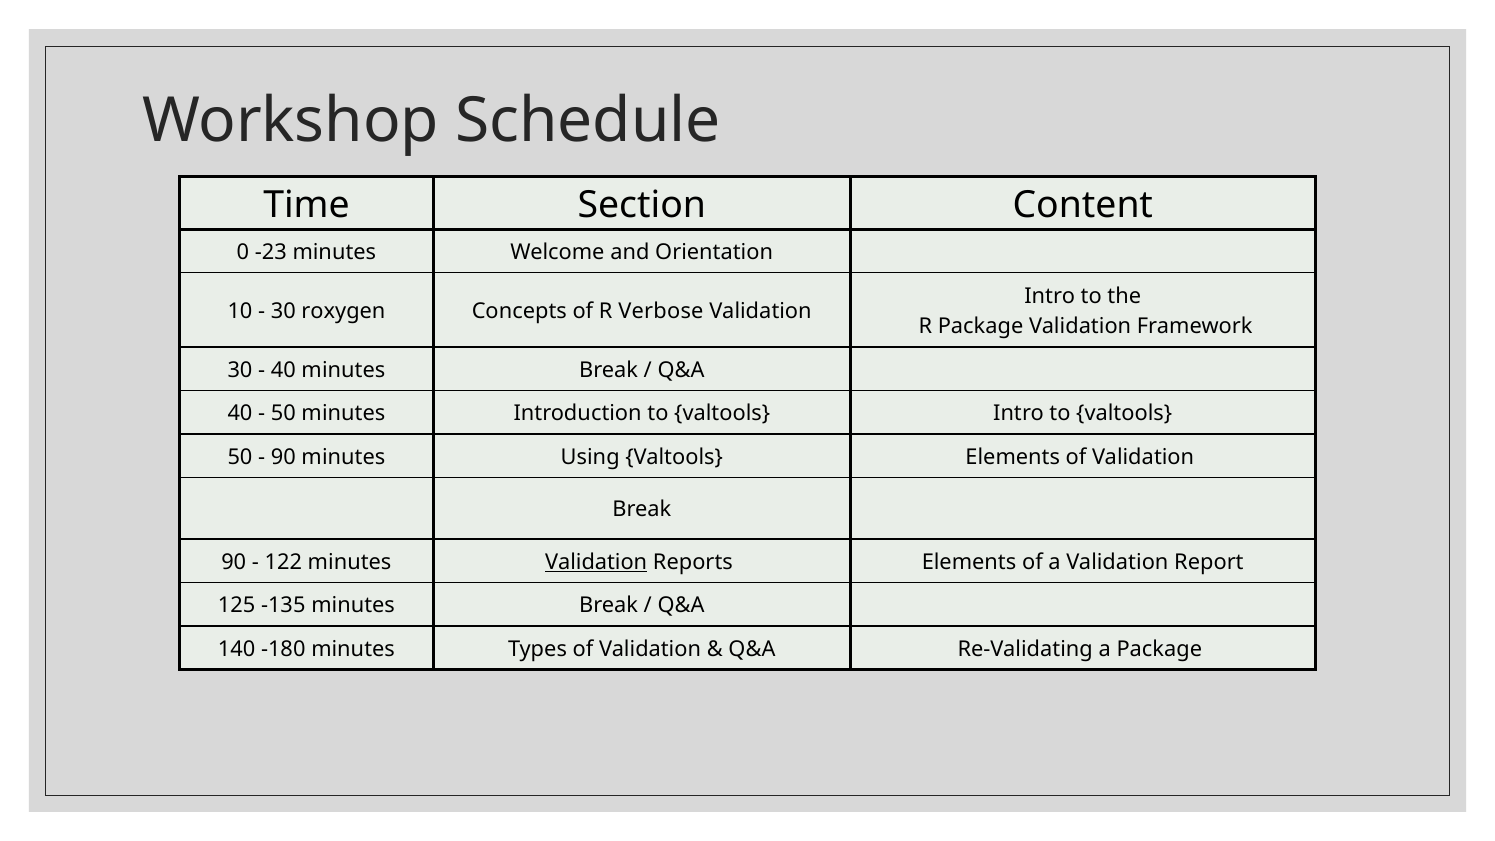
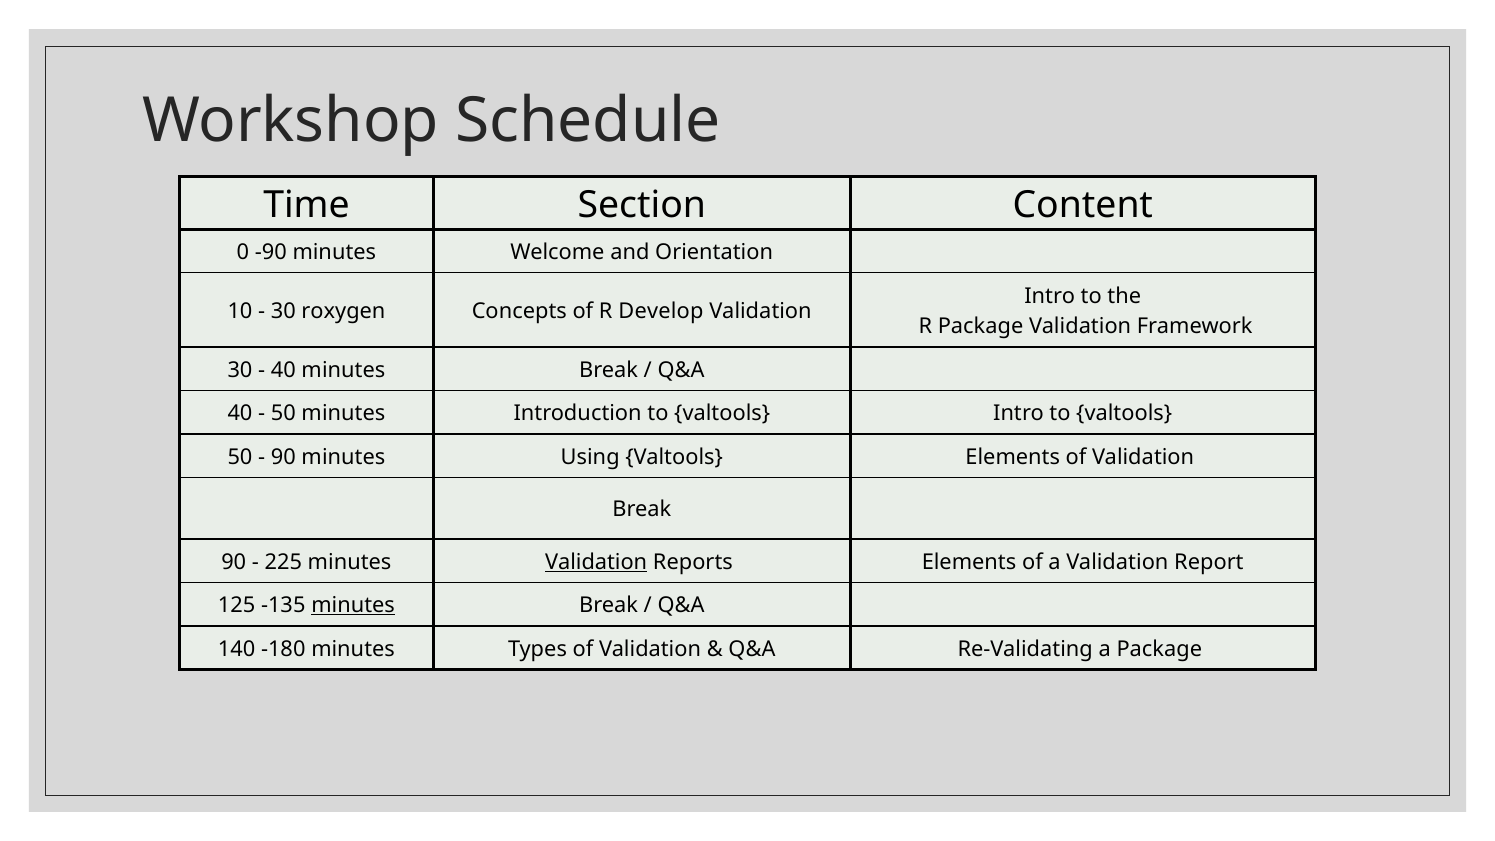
-23: -23 -> -90 (271, 252)
Verbose: Verbose -> Develop (661, 311)
122: 122 -> 225 (283, 562)
minutes underline: none -> present (353, 605)
